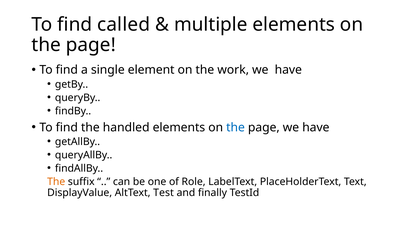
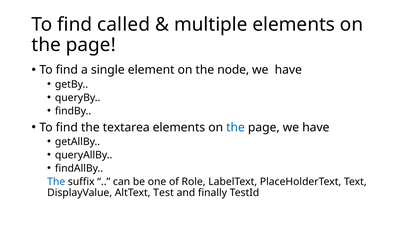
work: work -> node (233, 70)
handled: handled -> textarea (126, 128)
The colour: orange -> blue (56, 182)
